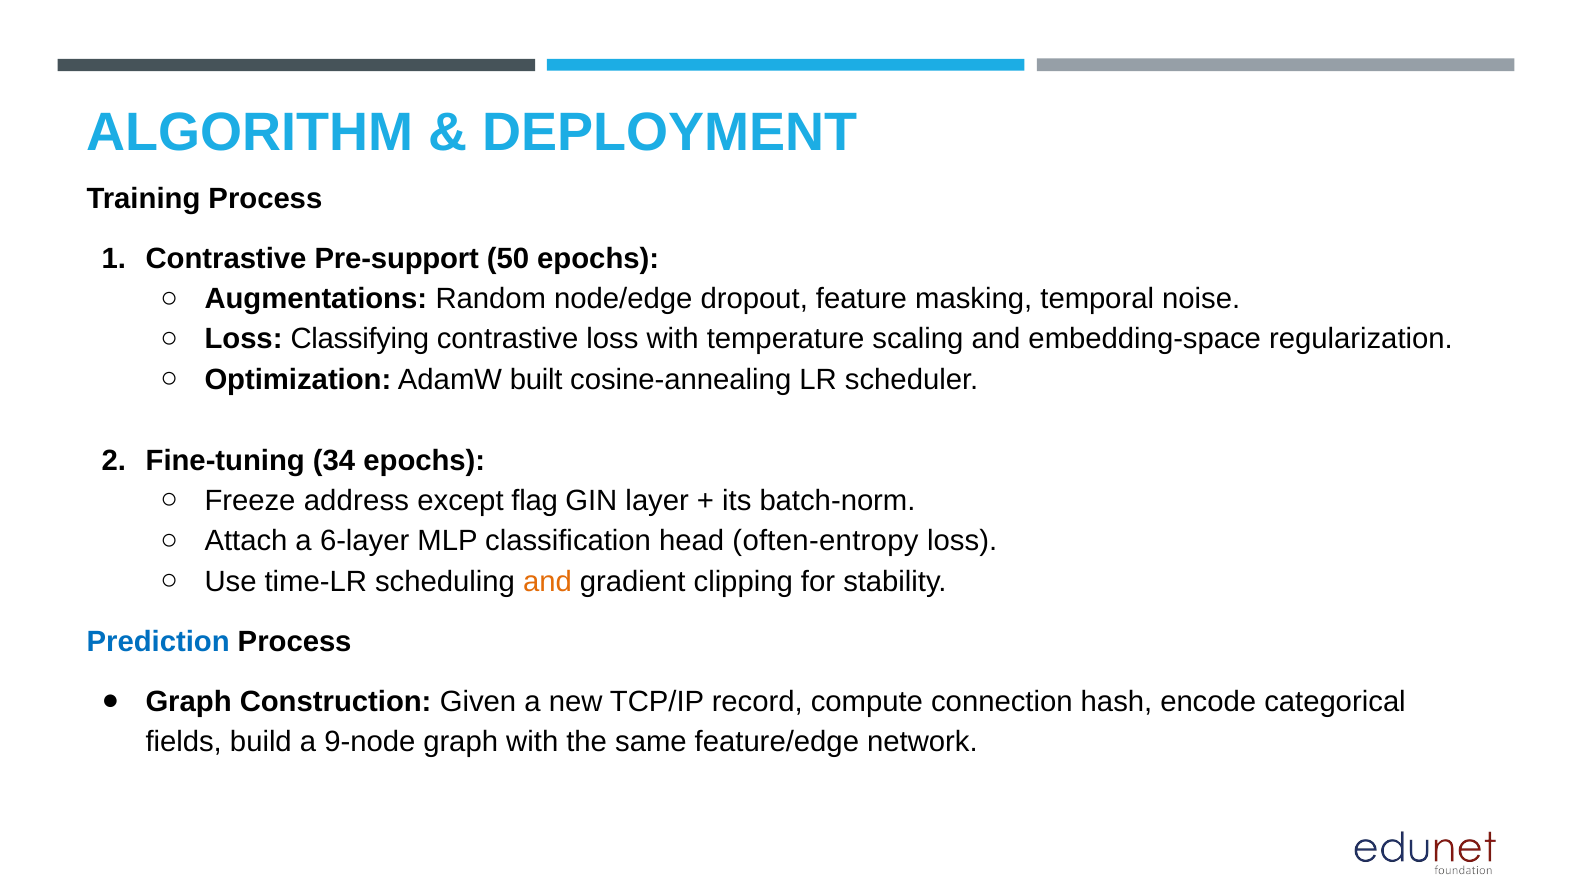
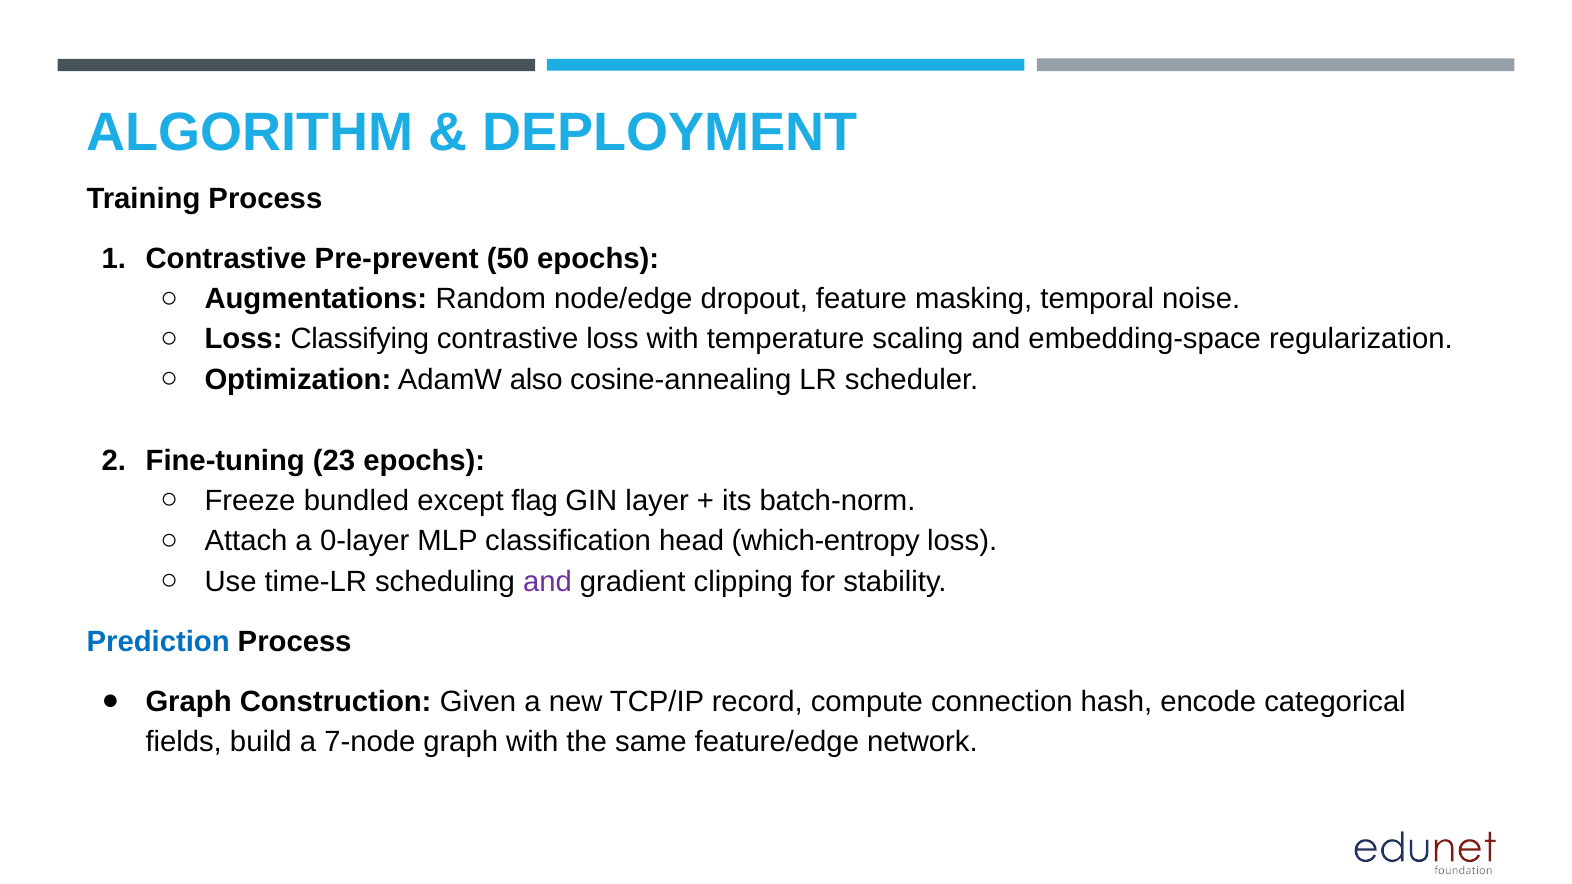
Pre-support: Pre-support -> Pre-prevent (397, 259)
built: built -> also (536, 380)
34: 34 -> 23 (334, 461)
address: address -> bundled (356, 501)
6-layer: 6-layer -> 0-layer (365, 541)
often-entropy: often-entropy -> which-entropy (826, 541)
and colour: orange -> purple (547, 582)
9-node: 9-node -> 7-node (370, 742)
